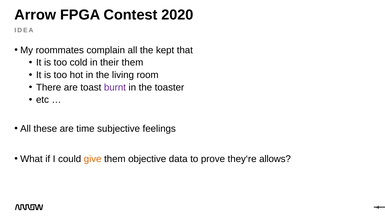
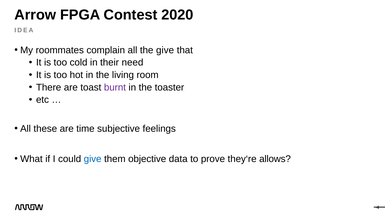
the kept: kept -> give (165, 50)
their them: them -> need (132, 62)
give colour: orange -> blue (93, 159)
